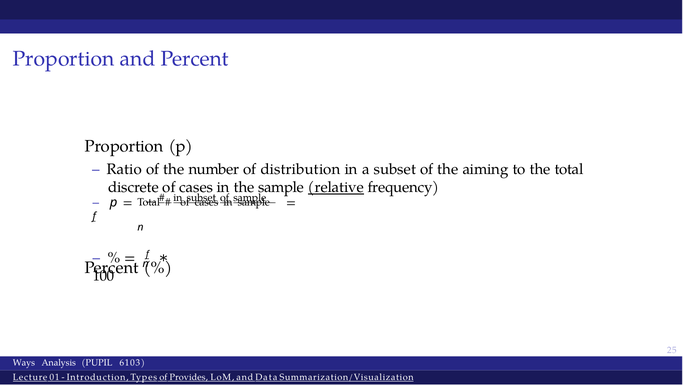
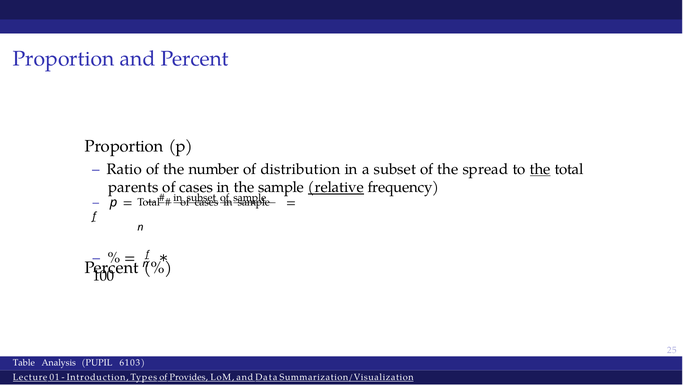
aiming: aiming -> spread (485, 169)
the underline: none -> present (540, 169)
discrete: discrete -> parents (133, 187)
Ways: Ways -> Table (24, 362)
